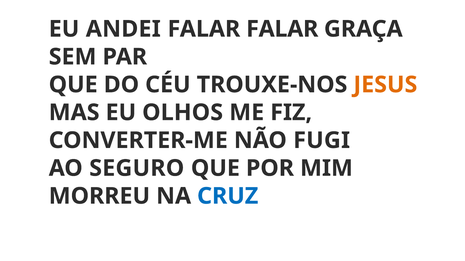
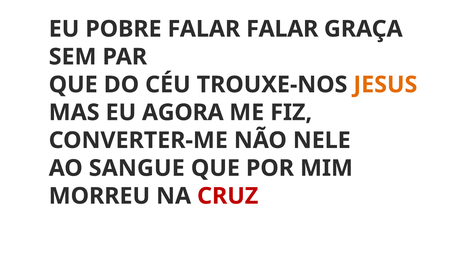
ANDEI: ANDEI -> POBRE (123, 29)
OLHOS: OLHOS -> AGORA (183, 113)
FUGI: FUGI -> NELE (322, 141)
SEGURO: SEGURO -> SANGUE (137, 169)
CRUZ colour: blue -> red (228, 196)
